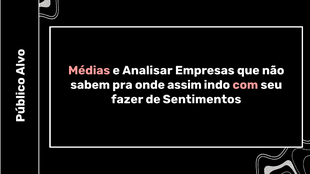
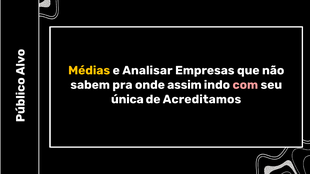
Médias colour: pink -> yellow (89, 71)
fazer: fazer -> única (127, 99)
Sentimentos: Sentimentos -> Acreditamos (202, 99)
